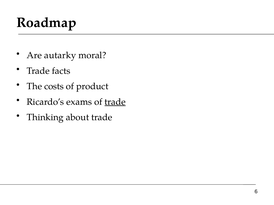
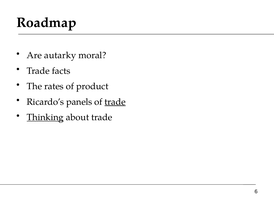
costs: costs -> rates (54, 87)
exams: exams -> panels (79, 102)
Thinking underline: none -> present (45, 118)
